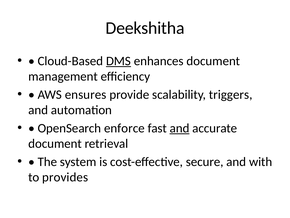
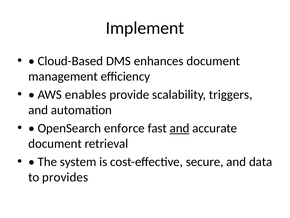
Deekshitha: Deekshitha -> Implement (145, 28)
DMS underline: present -> none (118, 61)
ensures: ensures -> enables (86, 94)
with: with -> data (261, 161)
